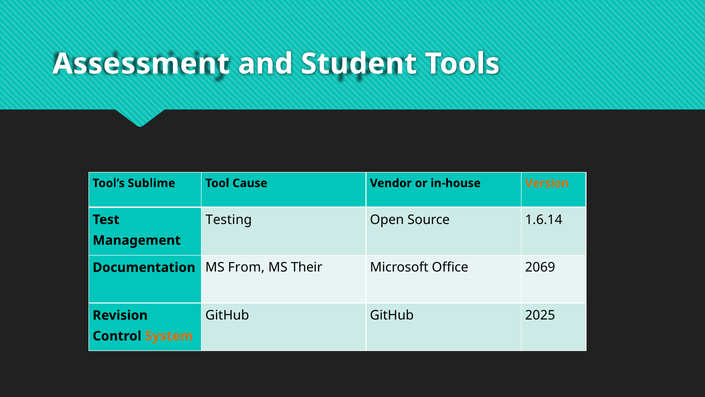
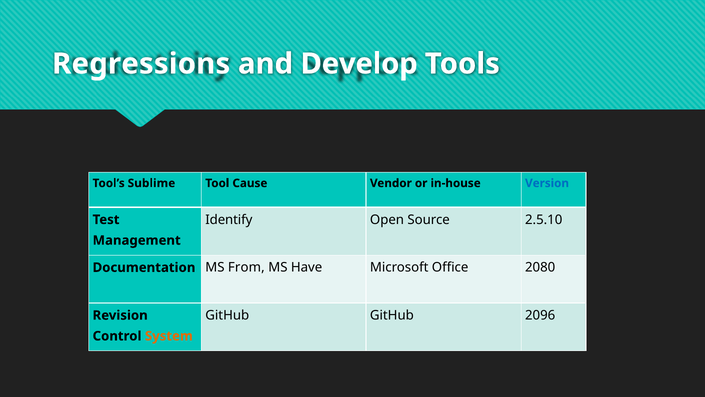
Assessment: Assessment -> Regressions (141, 64)
Student: Student -> Develop (359, 64)
Version colour: orange -> blue (547, 183)
Testing: Testing -> Identify (229, 219)
1.6.14: 1.6.14 -> 2.5.10 (544, 219)
Their: Their -> Have (307, 267)
2069: 2069 -> 2080 (540, 267)
2025: 2025 -> 2096 (540, 315)
